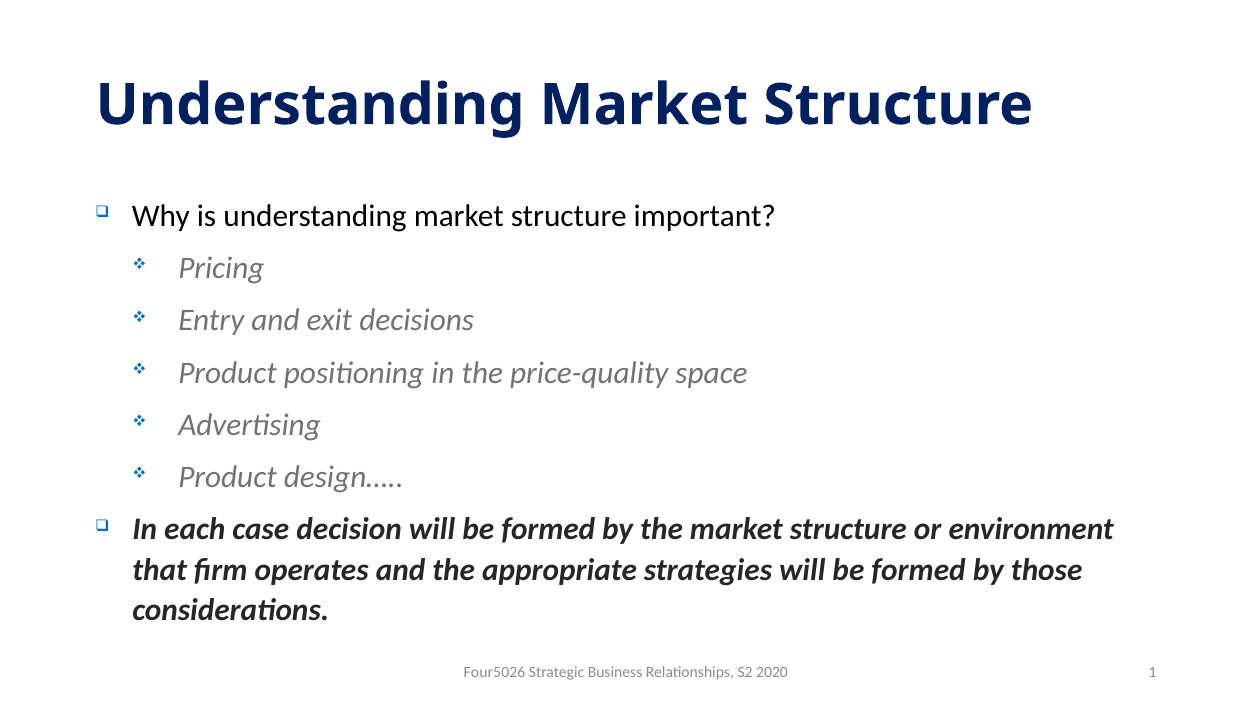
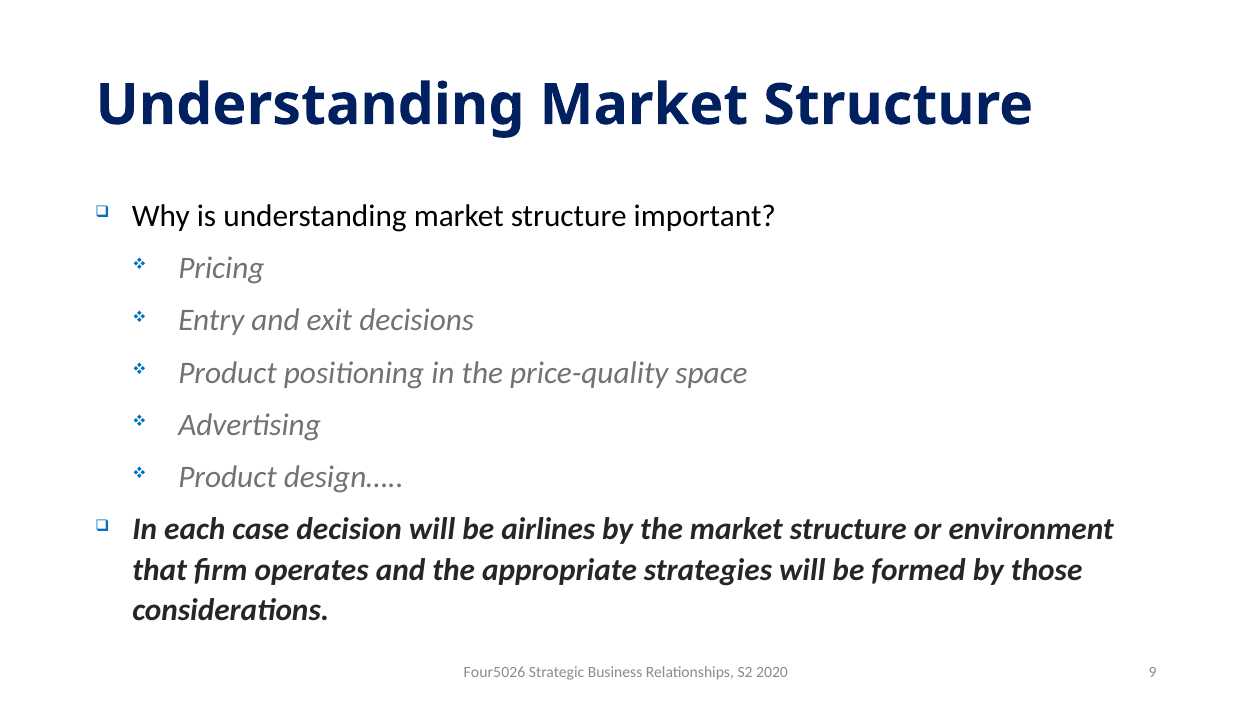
decision will be formed: formed -> airlines (548, 530)
1: 1 -> 9 (1153, 672)
